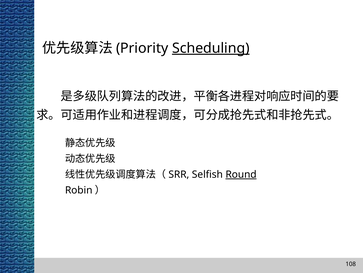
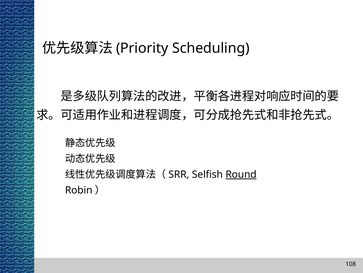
Scheduling underline: present -> none (211, 48)
